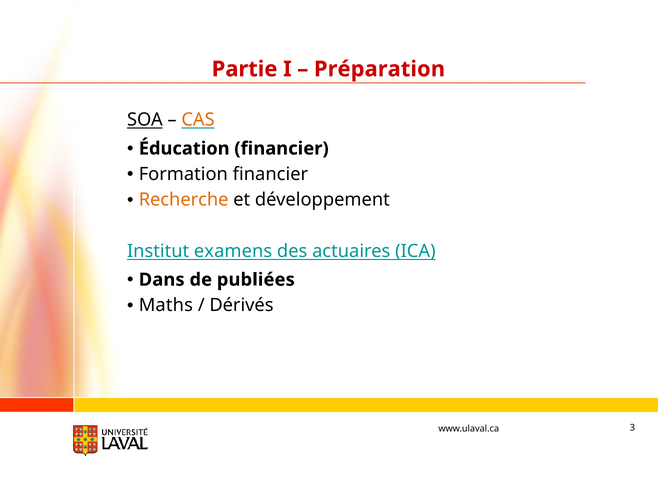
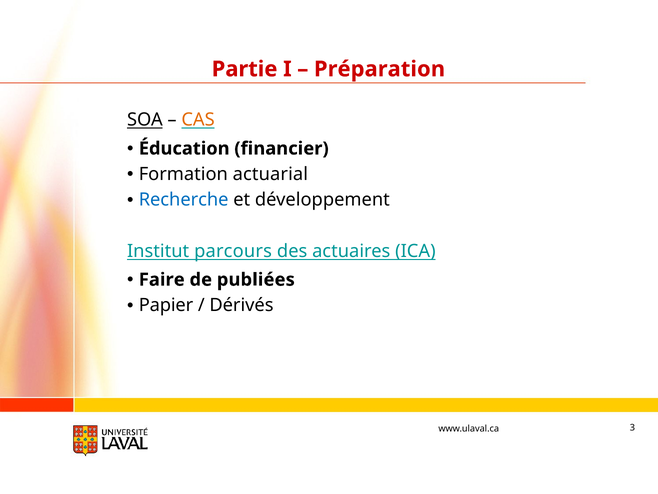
Formation financier: financier -> actuarial (270, 174)
Recherche colour: orange -> blue (184, 200)
examens: examens -> parcours (233, 251)
Dans: Dans -> Faire (162, 279)
Maths: Maths -> Papier (166, 305)
